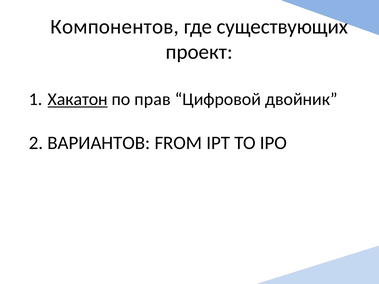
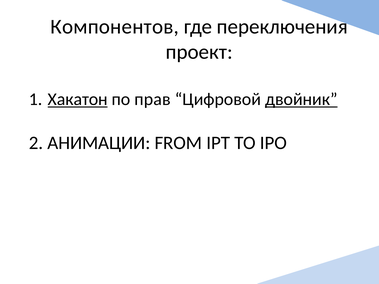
существующих: существующих -> переключения (282, 27)
двойник underline: none -> present (301, 99)
ВАРИАНТОВ: ВАРИАНТОВ -> АНИМАЦИИ (99, 143)
